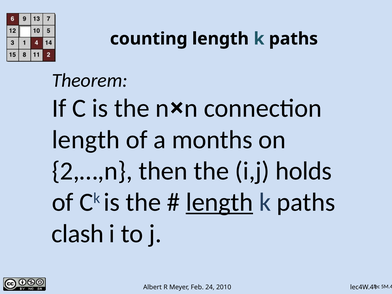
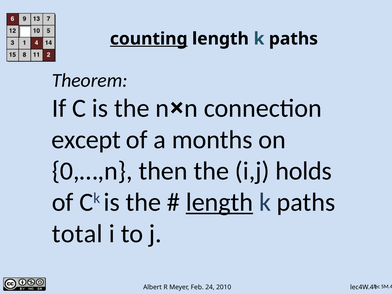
counting underline: none -> present (149, 39)
length: length -> except (86, 140)
2,…,n: 2,…,n -> 0,…,n (92, 171)
clash: clash -> total (77, 234)
